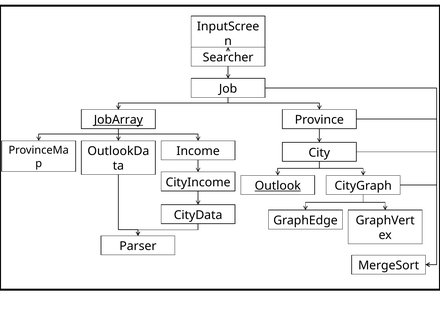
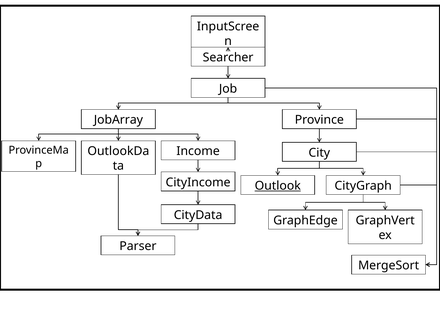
JobArray underline: present -> none (118, 120)
